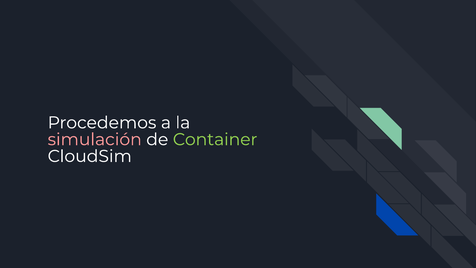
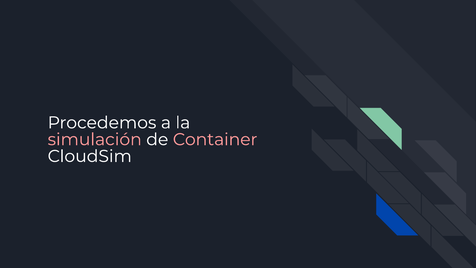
Container colour: light green -> pink (215, 139)
